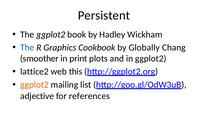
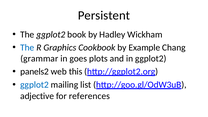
Globally: Globally -> Example (144, 47)
smoother: smoother -> grammar (39, 59)
print: print -> goes (78, 59)
lattice2: lattice2 -> panels2 (35, 72)
ggplot2 colour: orange -> blue (34, 85)
